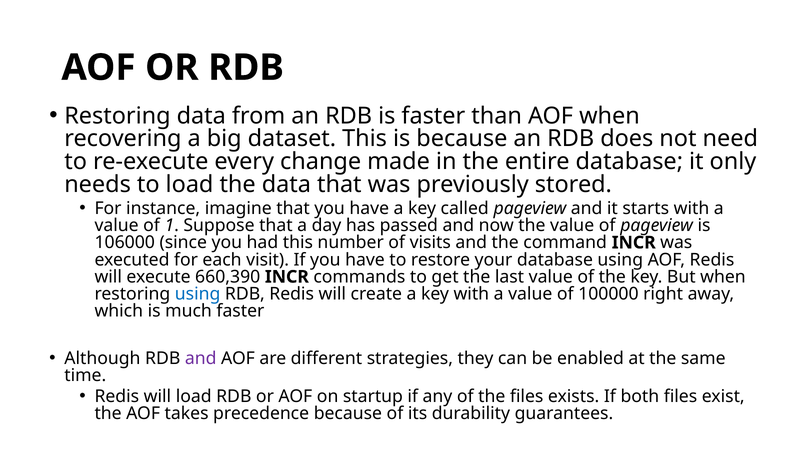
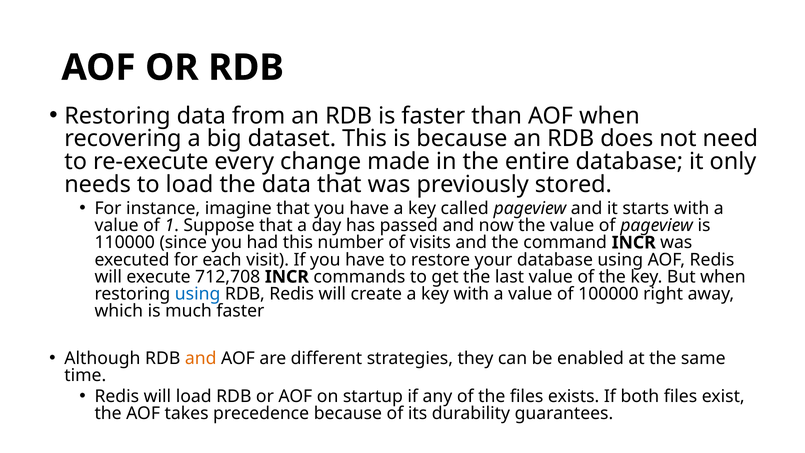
106000: 106000 -> 110000 (125, 242)
660,390: 660,390 -> 712,708 (228, 277)
and colour: purple -> orange (201, 358)
